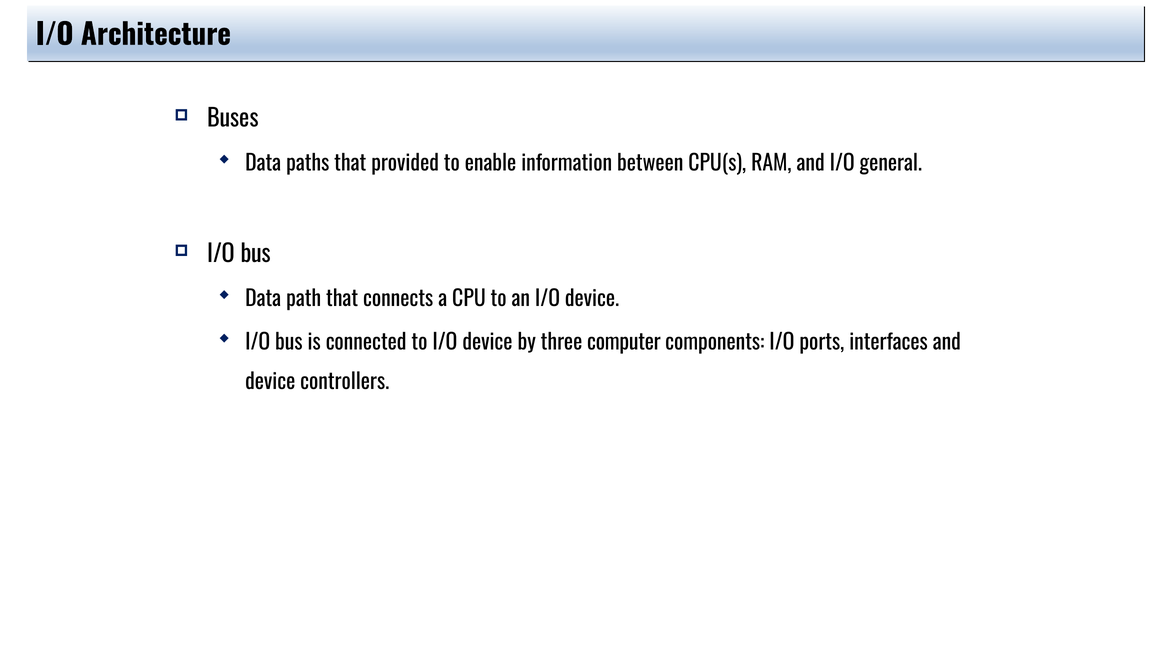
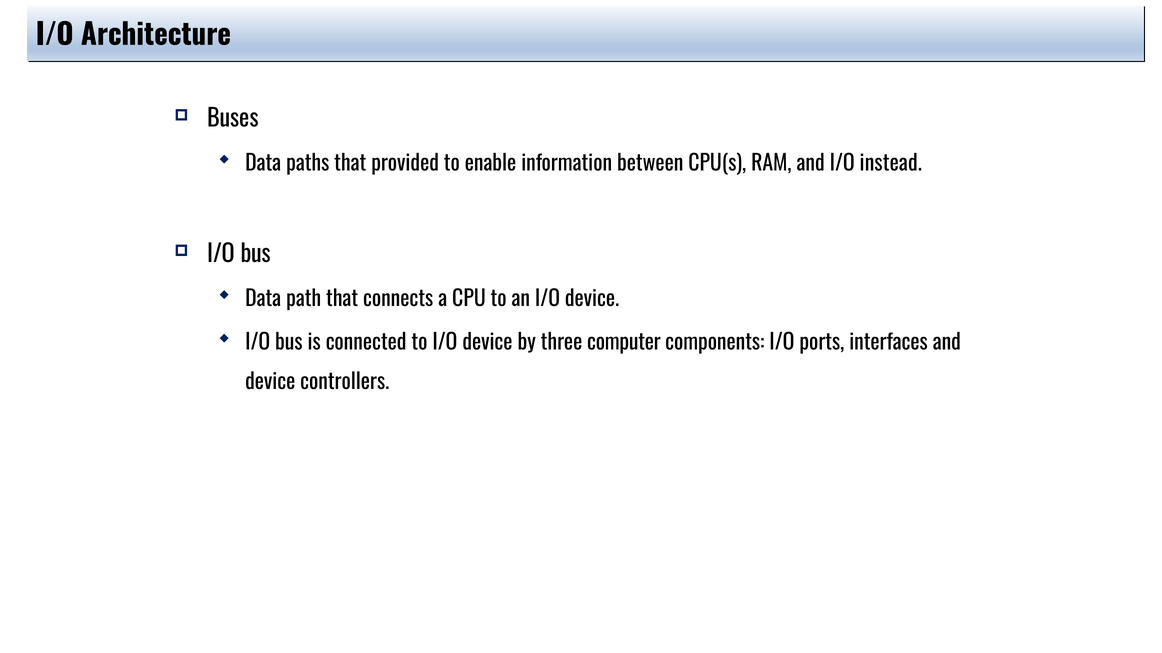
general: general -> instead (891, 164)
